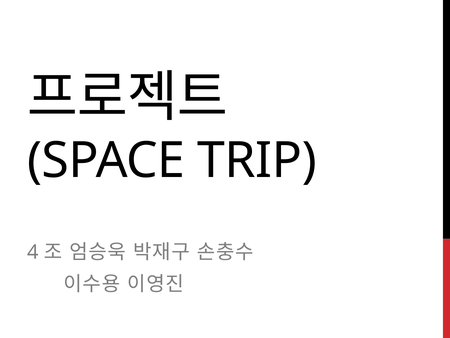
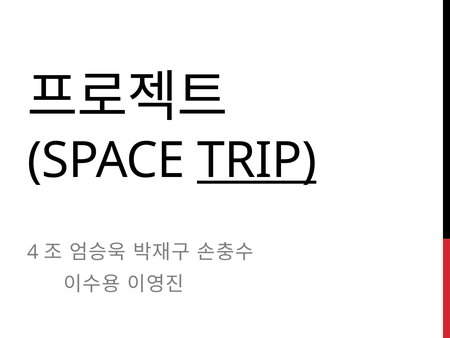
TRIP underline: none -> present (257, 160)
